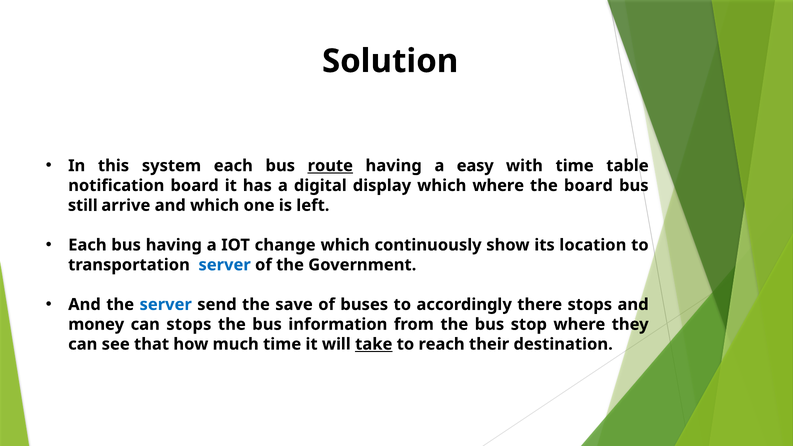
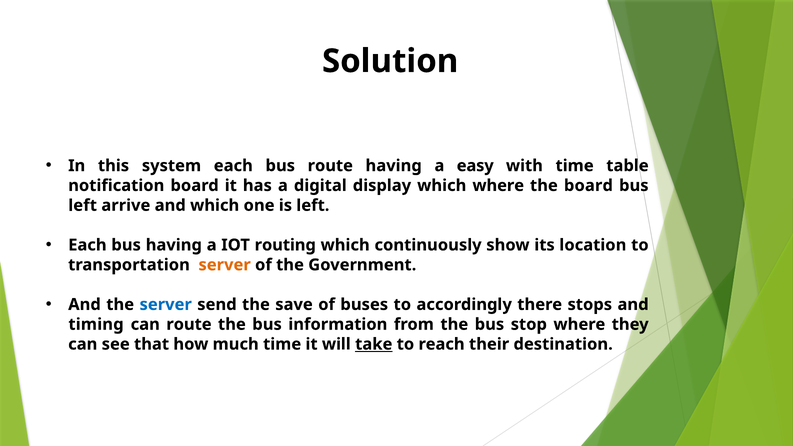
route underline: present -> none (330, 166)
still: still -> left (83, 205)
change: change -> routing (285, 245)
server colour: blue -> orange (225, 265)
money: money -> timing (96, 324)
can stops: stops -> route (189, 324)
